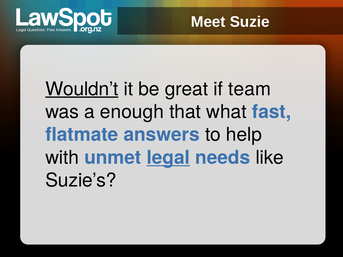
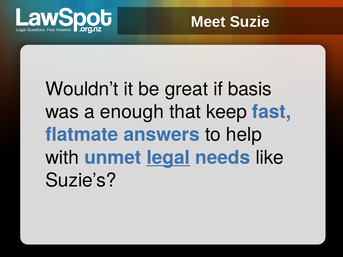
Wouldn’t underline: present -> none (82, 89)
team: team -> basis (250, 89)
what: what -> keep (227, 112)
